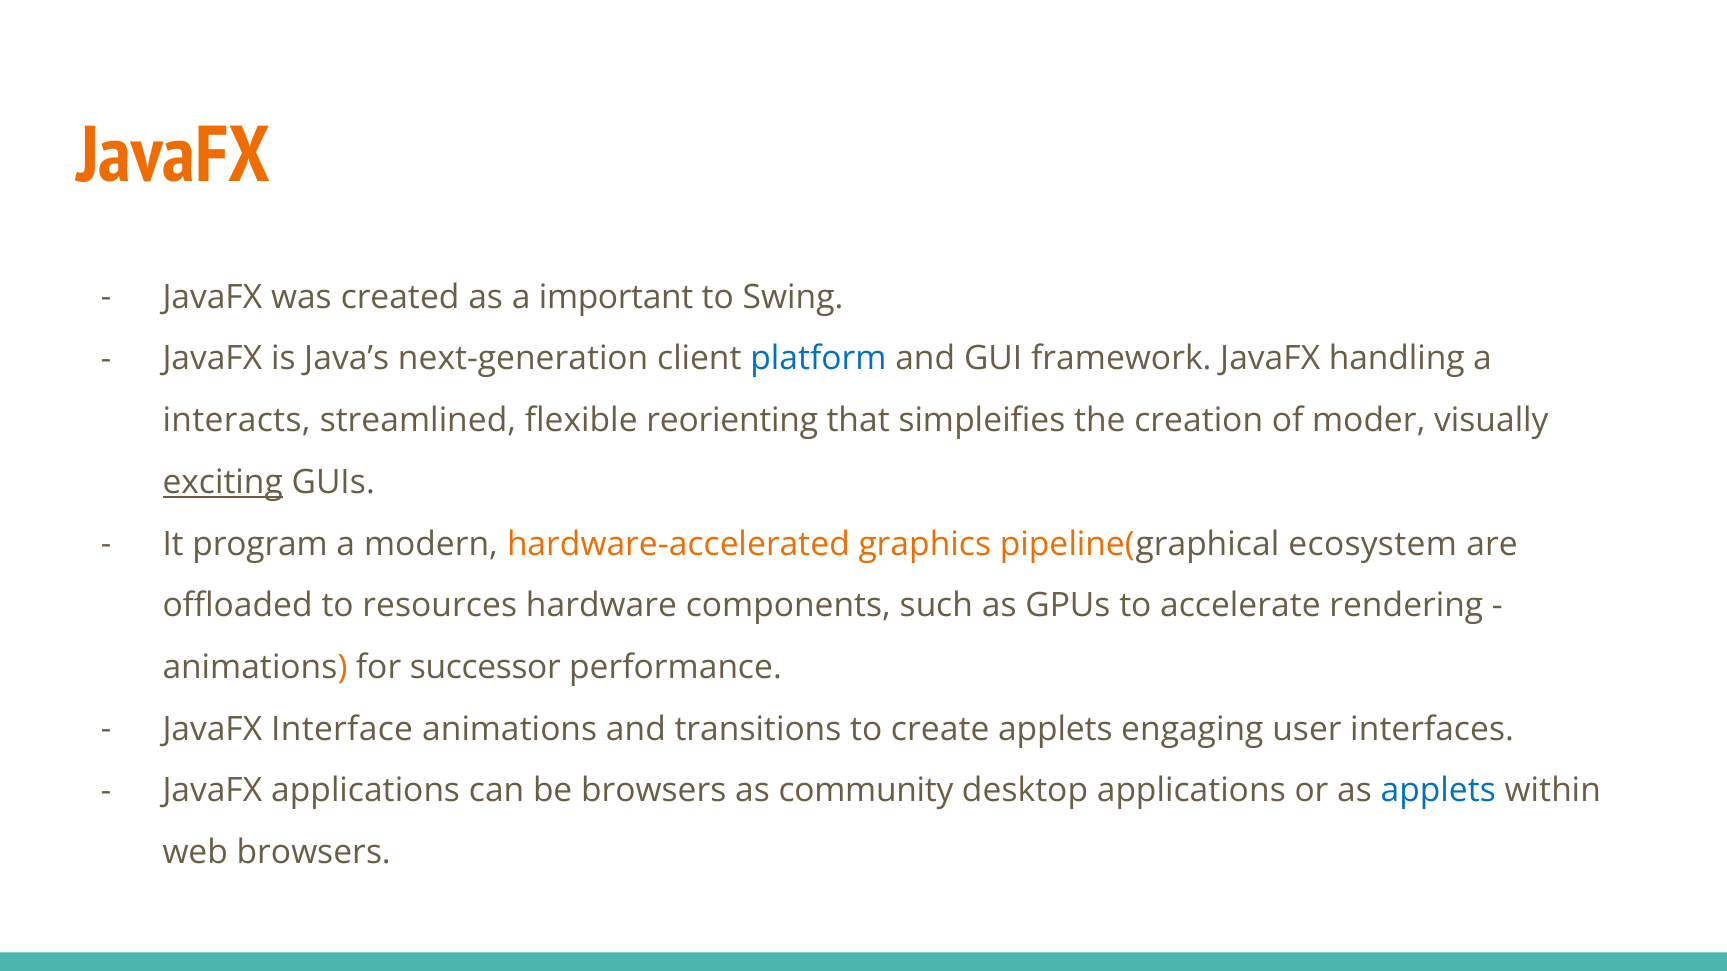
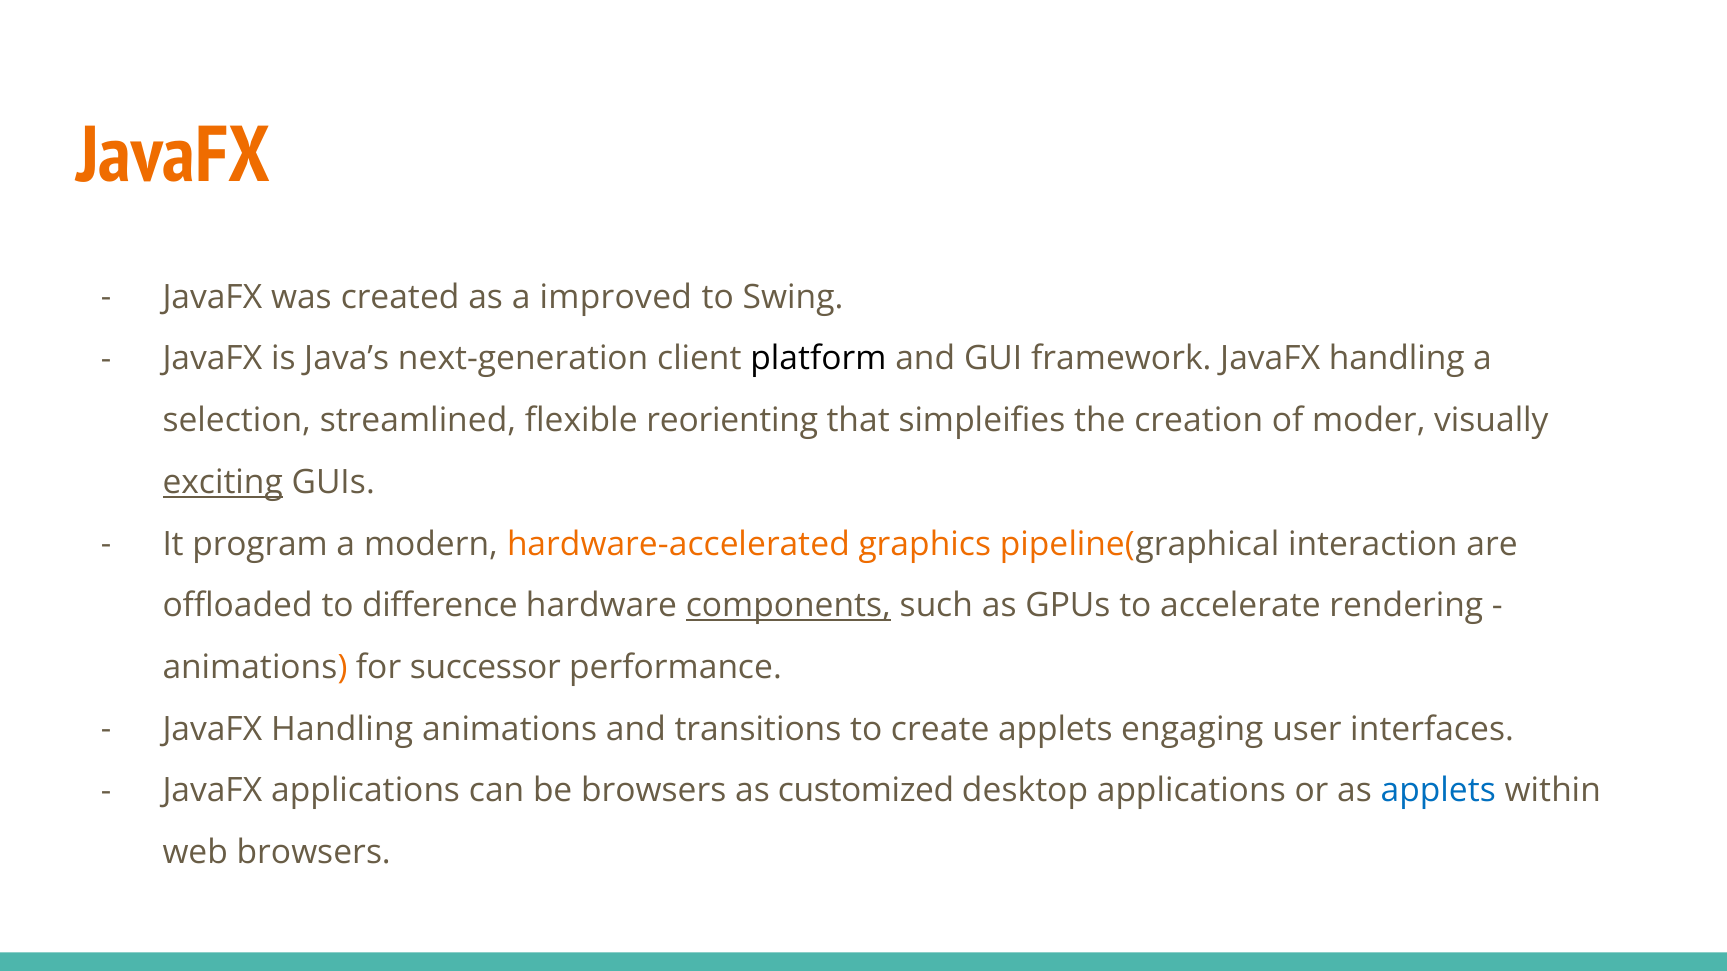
important: important -> improved (616, 297)
platform colour: blue -> black (818, 359)
interacts: interacts -> selection (237, 421)
ecosystem: ecosystem -> interaction (1373, 544)
resources: resources -> difference (440, 606)
components underline: none -> present (788, 606)
Interface: Interface -> Handling (342, 729)
community: community -> customized (866, 791)
